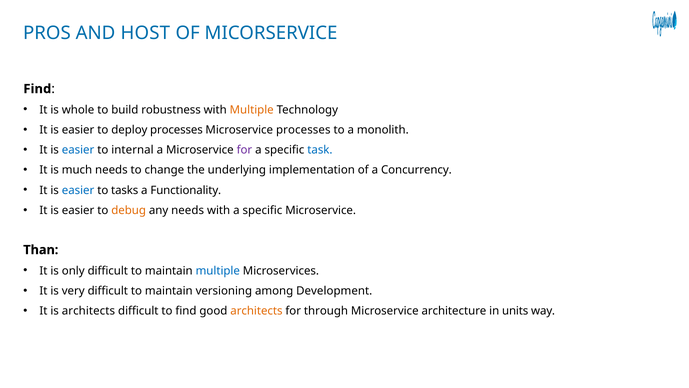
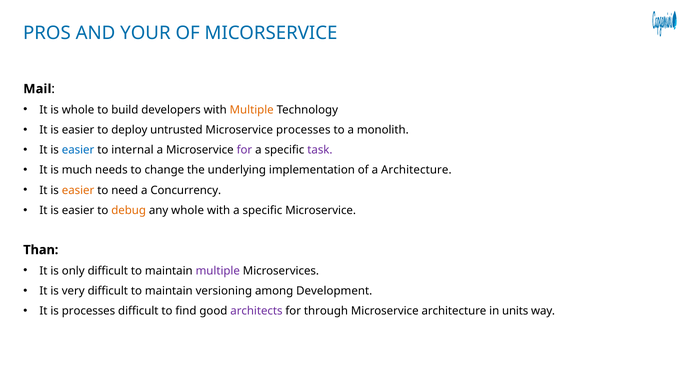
HOST: HOST -> YOUR (145, 33)
Find: Find -> Mail (37, 89)
robustness: robustness -> developers (171, 110)
deploy processes: processes -> untrusted (176, 130)
task colour: blue -> purple (320, 150)
a Concurrency: Concurrency -> Architecture (416, 170)
easier colour: blue -> orange (78, 190)
tasks: tasks -> need (125, 190)
Functionality: Functionality -> Concurrency (186, 190)
any needs: needs -> whole (188, 210)
multiple colour: blue -> purple (218, 270)
is architects: architects -> processes (88, 311)
architects colour: orange -> purple (256, 311)
